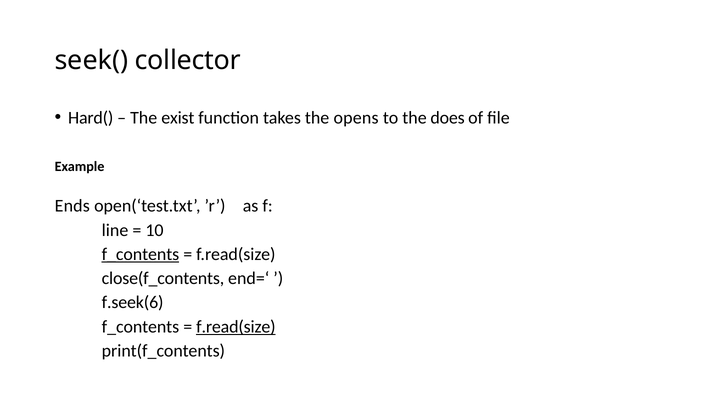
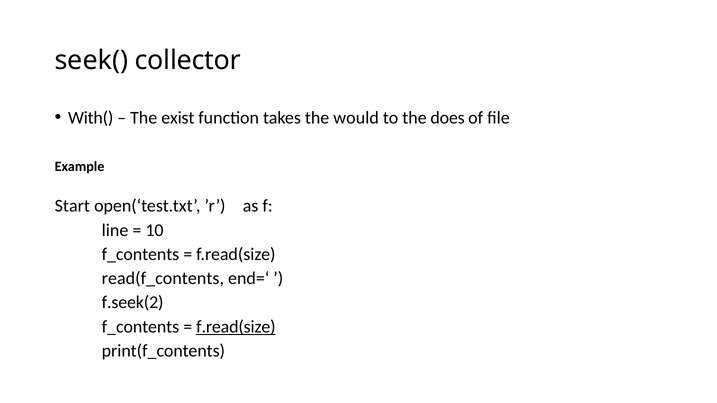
Hard(: Hard( -> With( (91, 118)
opens: opens -> would (356, 118)
Ends: Ends -> Start (72, 206)
f_contents underline: present -> none (140, 254)
close(f_contents: close(f_contents -> read(f_contents (163, 279)
f.seek(6: f.seek(6 -> f.seek(2 (133, 303)
